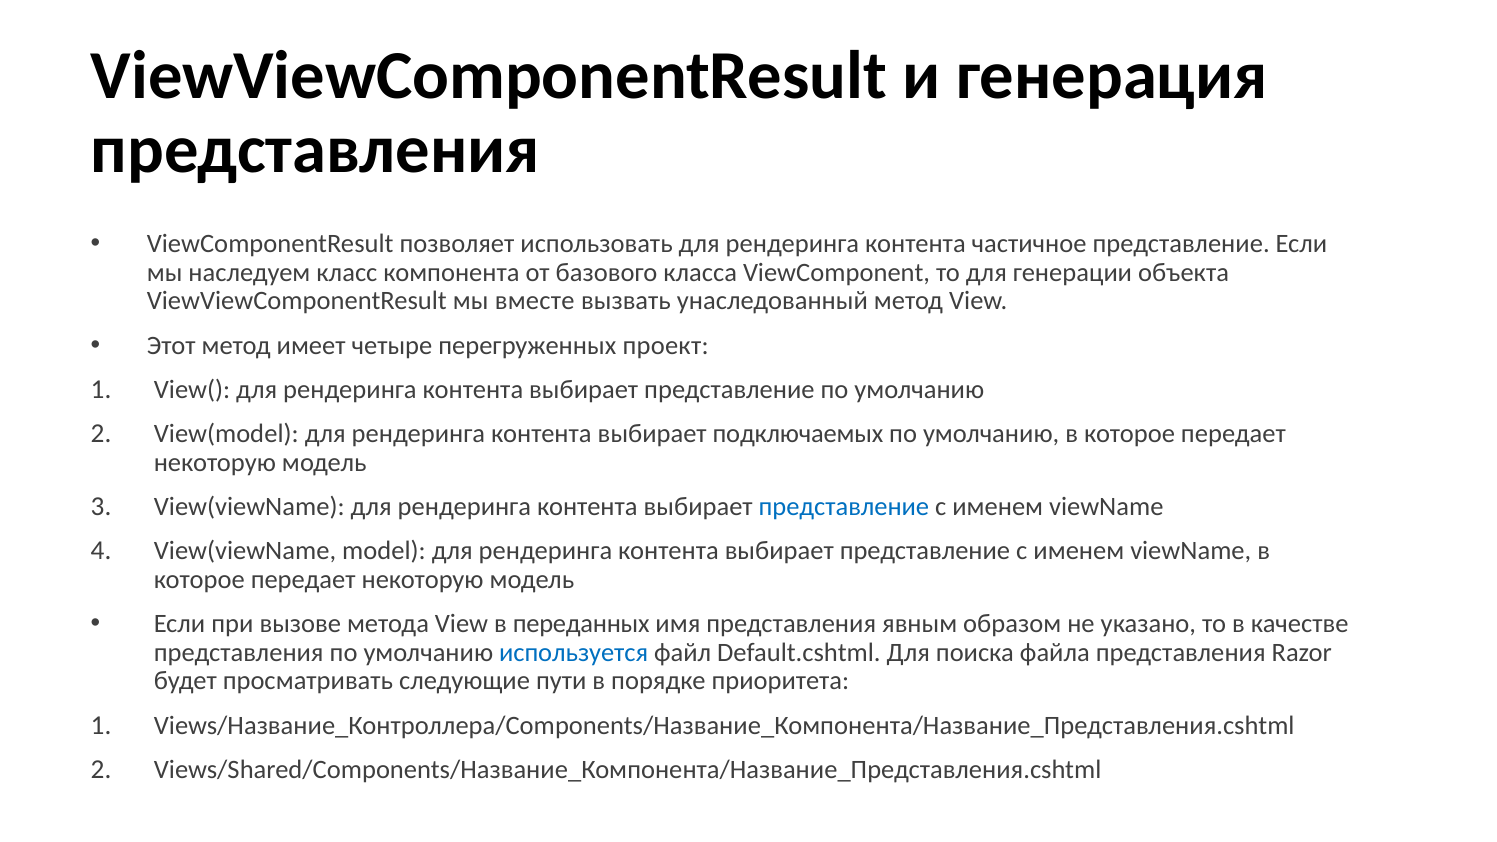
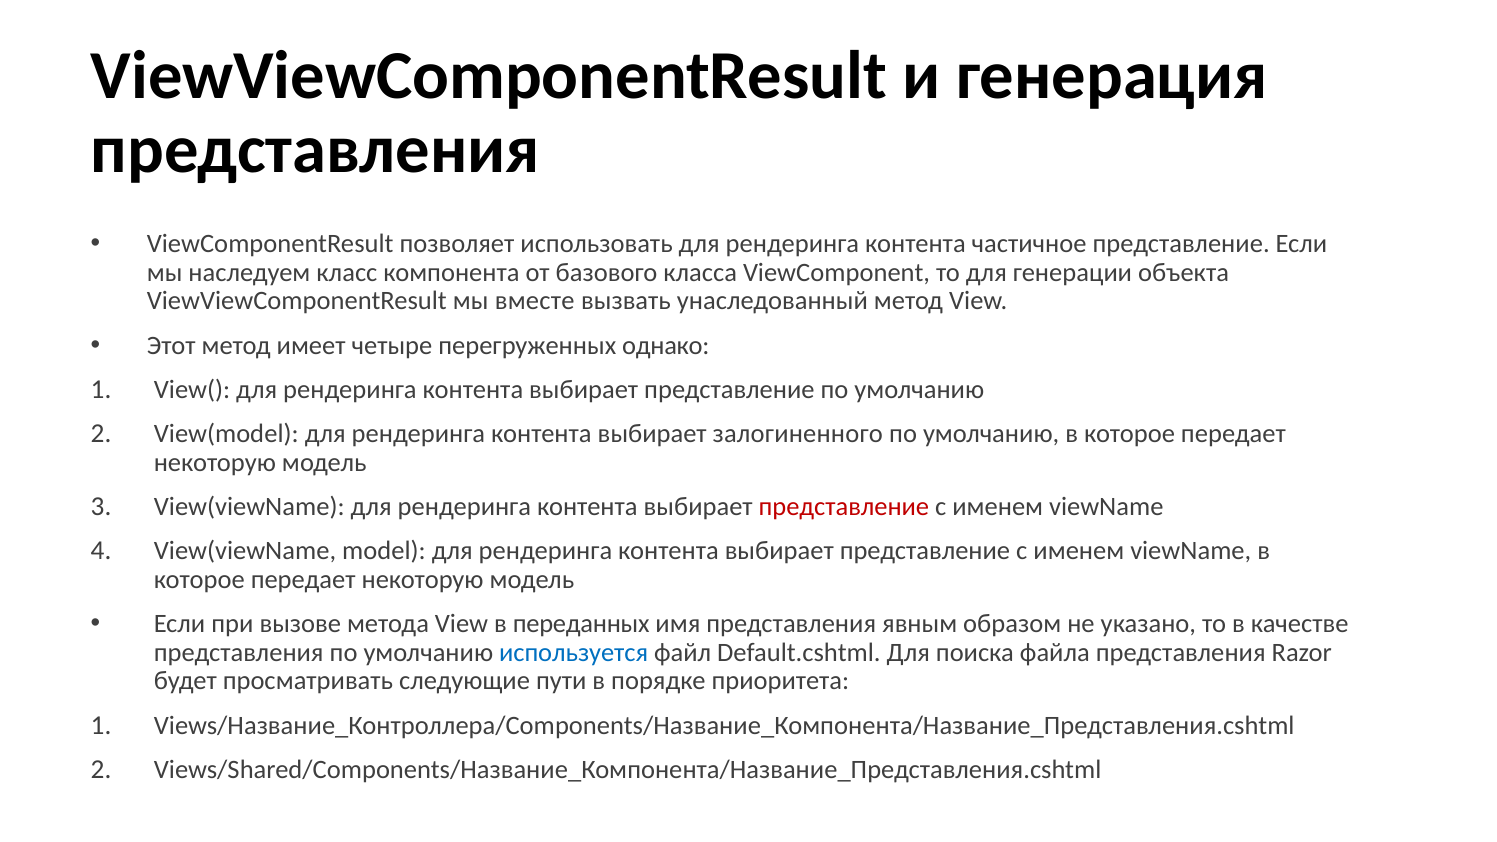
проект: проект -> однако (666, 345)
подключаемых: подключаемых -> залогиненного (798, 434)
представление colour: blue -> red (844, 507)
